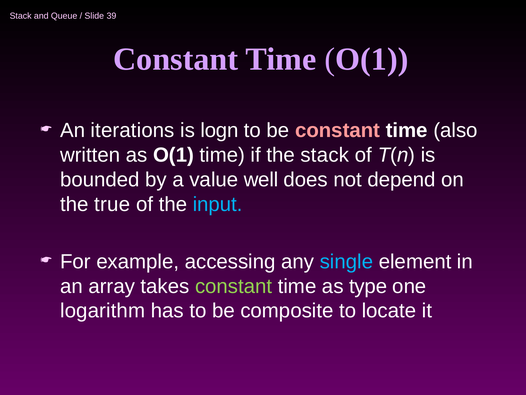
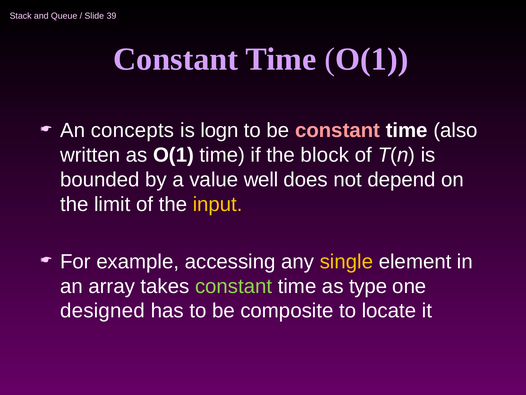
iterations: iterations -> concepts (133, 130)
the stack: stack -> block (325, 155)
true: true -> limit (112, 204)
input colour: light blue -> yellow (218, 204)
single colour: light blue -> yellow (346, 261)
logarithm: logarithm -> designed (103, 310)
